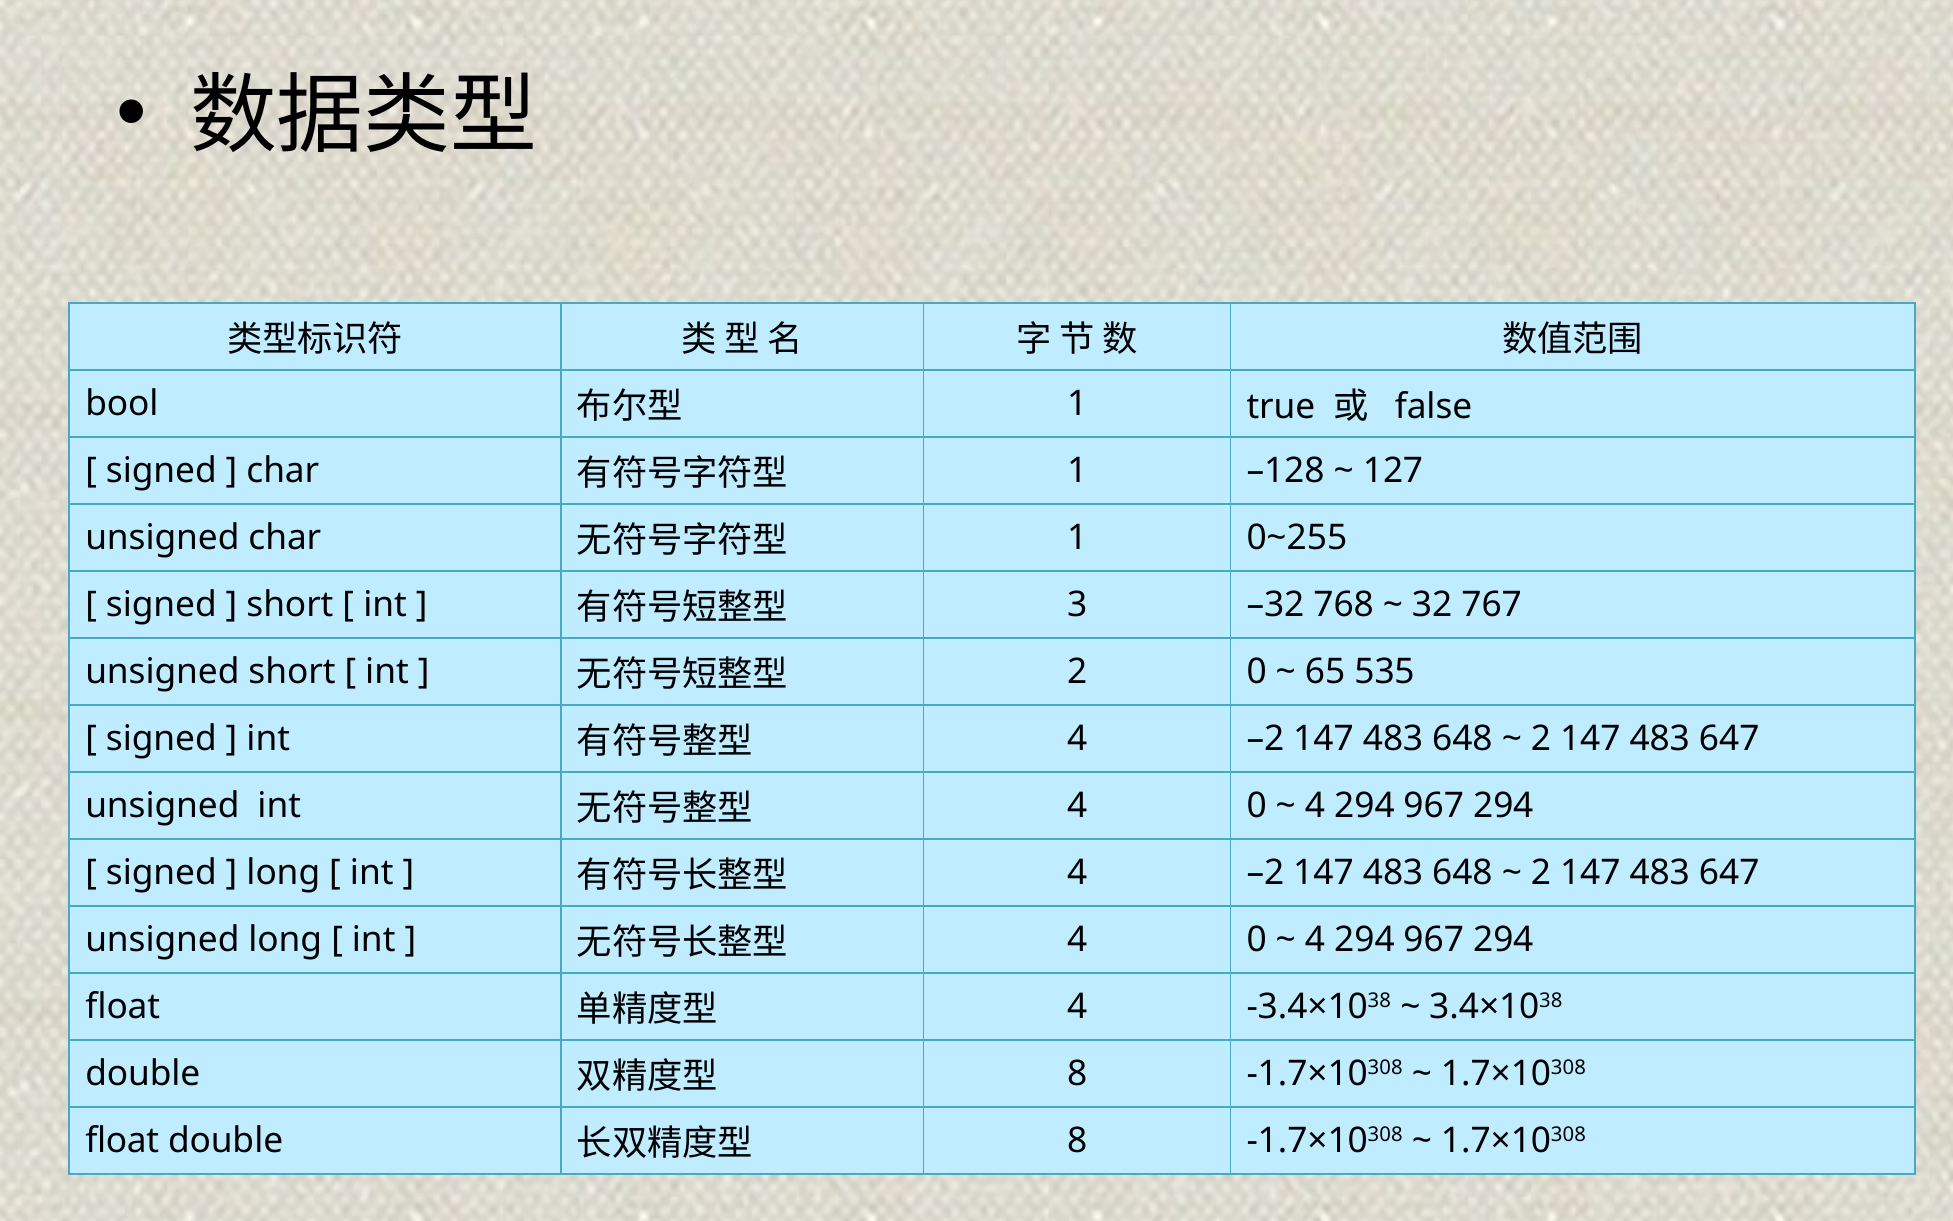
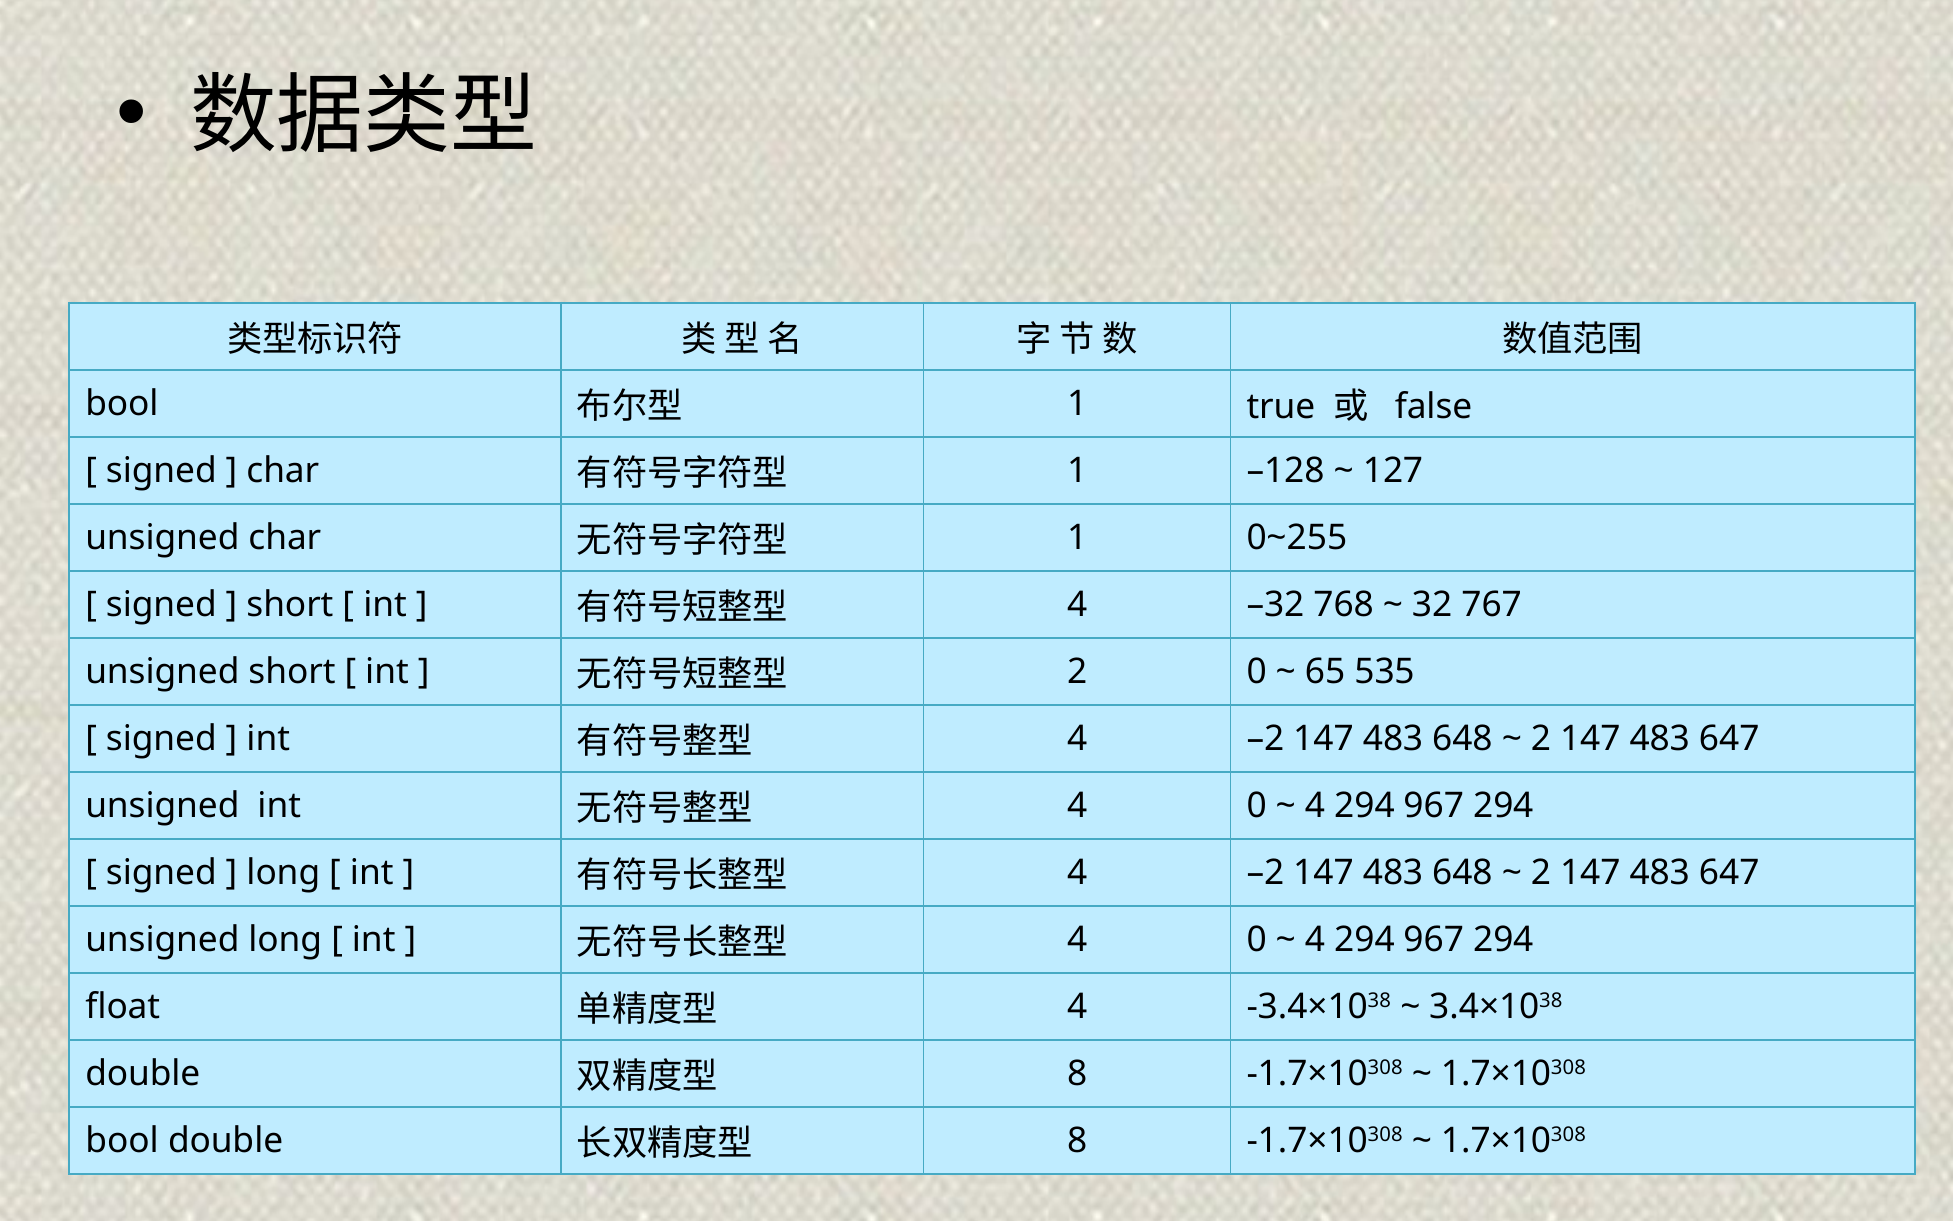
3: 3 -> 4 (1077, 605)
float: float -> bool (122, 1141)
